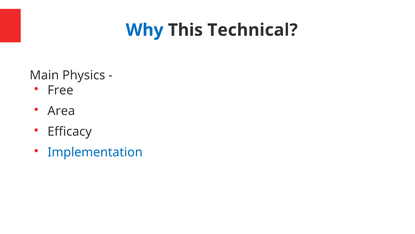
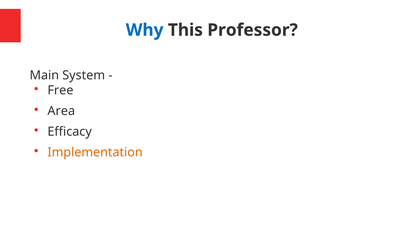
Technical: Technical -> Professor (253, 30)
Physics: Physics -> System (84, 75)
Implementation colour: blue -> orange (95, 152)
